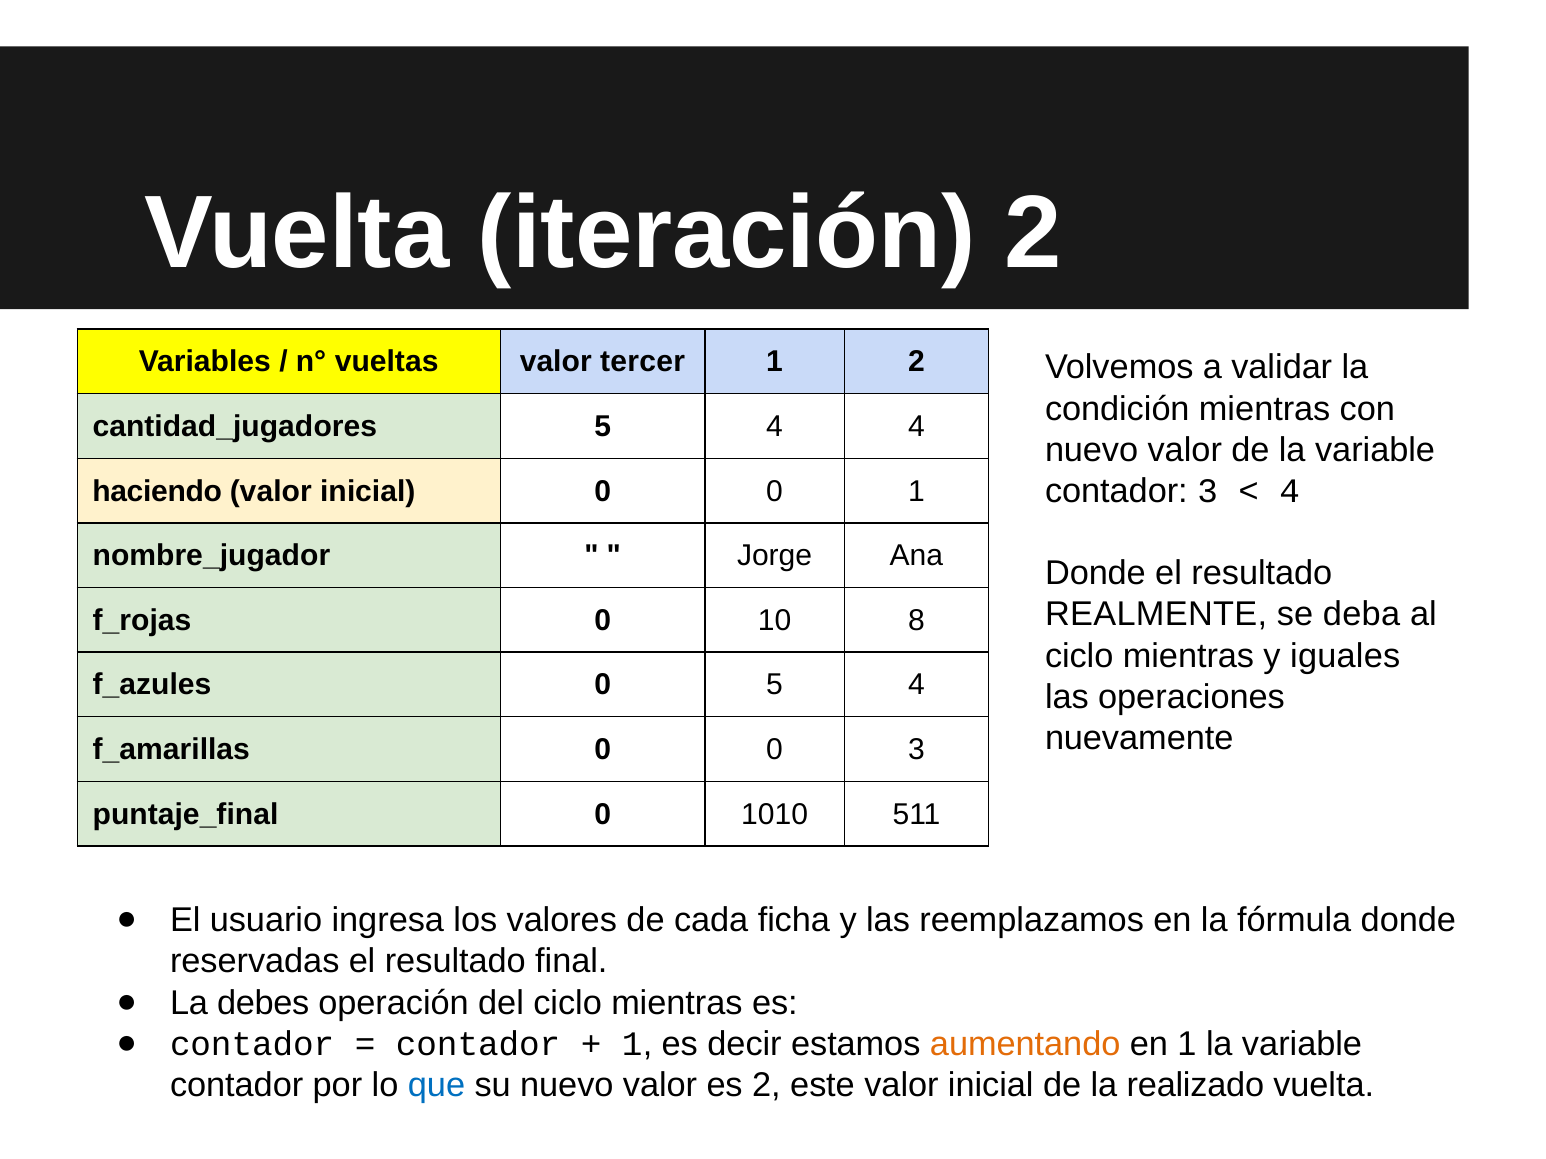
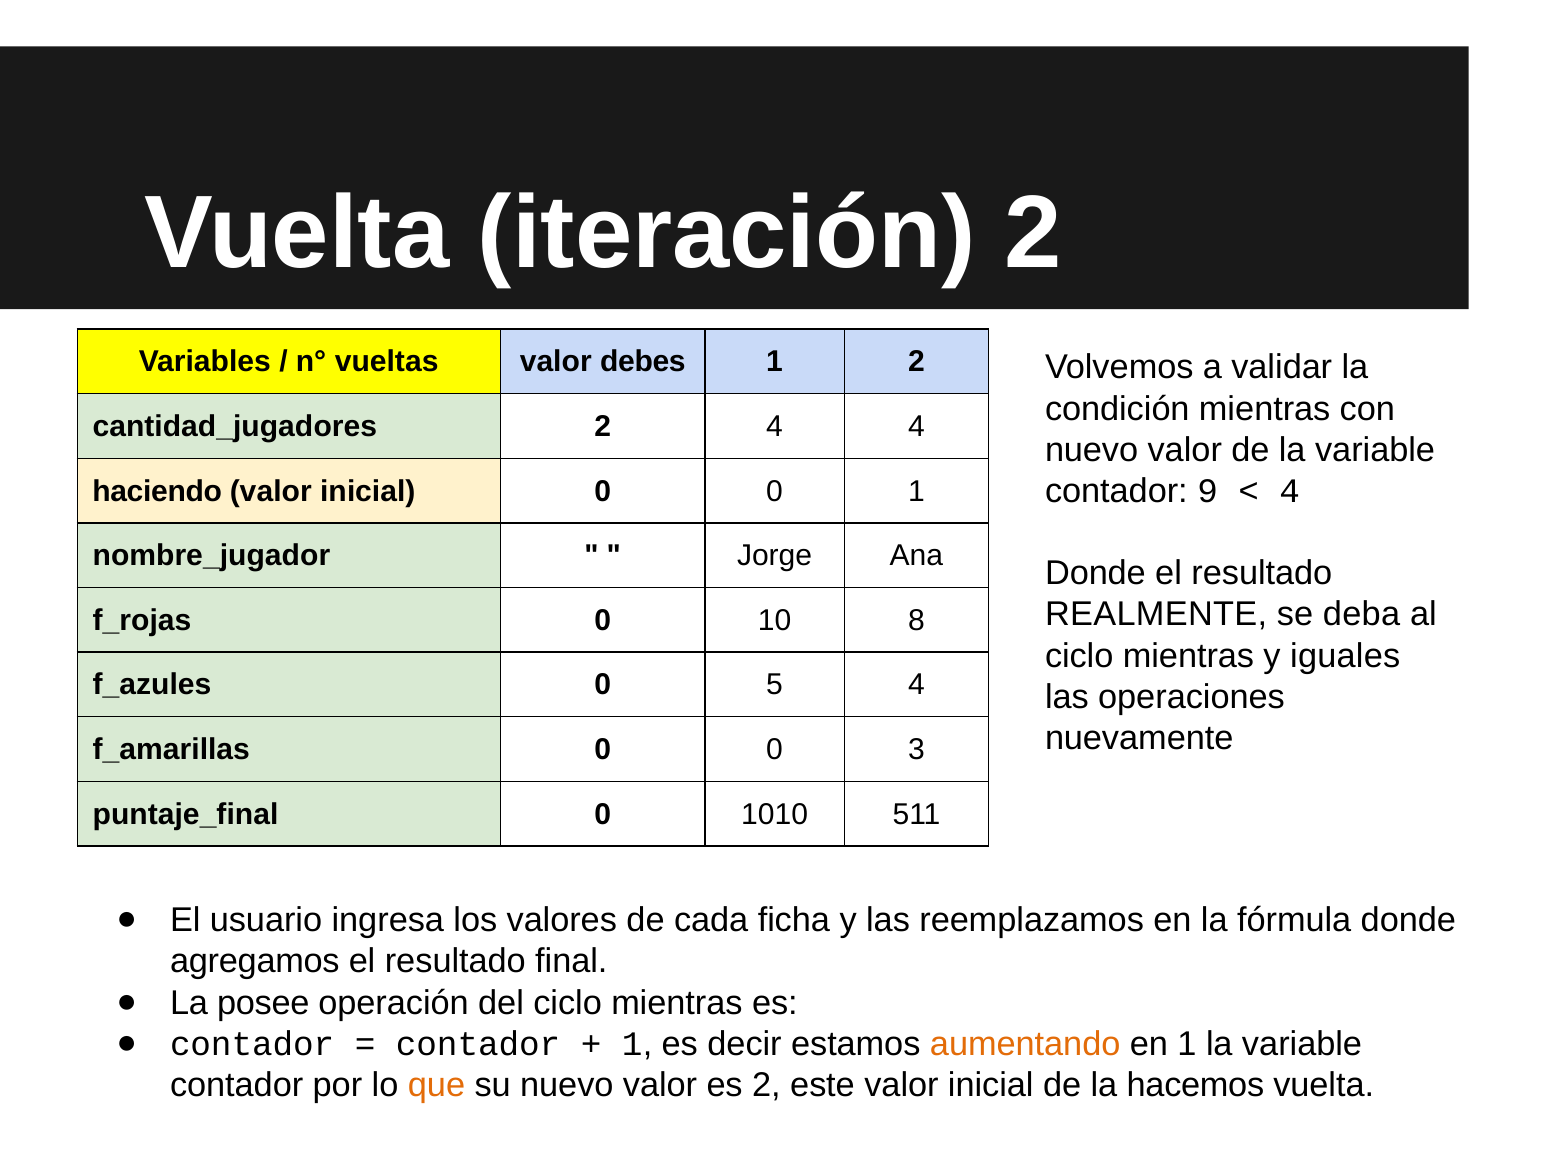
tercer: tercer -> debes (643, 362)
5: 5 -> 2 (603, 427)
contador 3: 3 -> 9 (1208, 491)
reservadas: reservadas -> agregamos (255, 962)
debes: debes -> posee (263, 1003)
que colour: blue -> orange (436, 1086)
realizado: realizado -> hacemos (1195, 1086)
